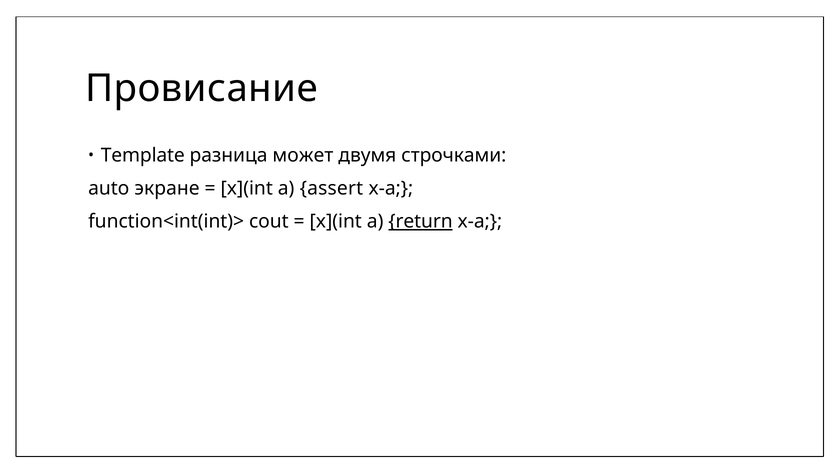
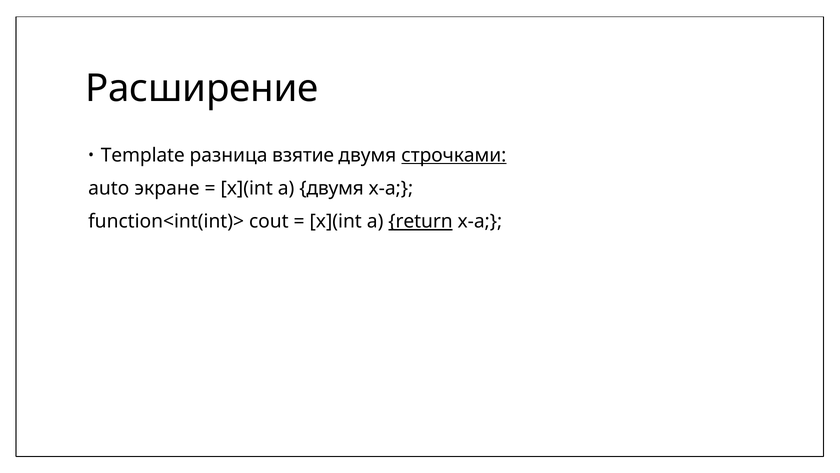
Провисание: Провисание -> Расширение (202, 88)
может: может -> взятие (303, 155)
строчками underline: none -> present (454, 155)
a assert: assert -> двумя (332, 188)
